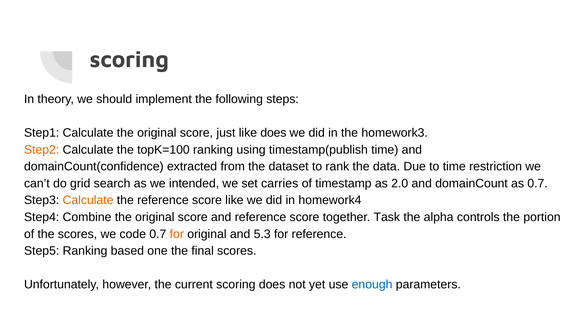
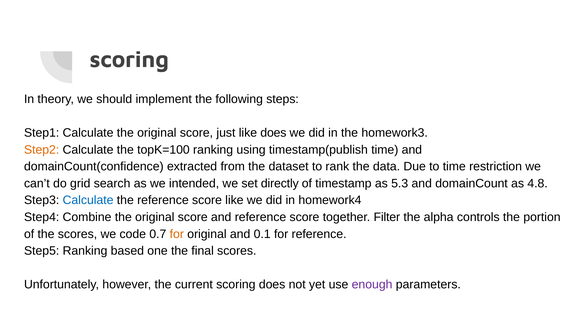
carries: carries -> directly (280, 183)
2.0: 2.0 -> 5.3 (400, 183)
as 0.7: 0.7 -> 4.8 (538, 183)
Calculate colour: orange -> blue (88, 200)
Task: Task -> Filter (387, 217)
5.3: 5.3 -> 0.1 (262, 234)
enough colour: blue -> purple (372, 284)
